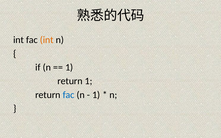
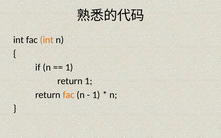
fac colour: blue -> orange (69, 95)
